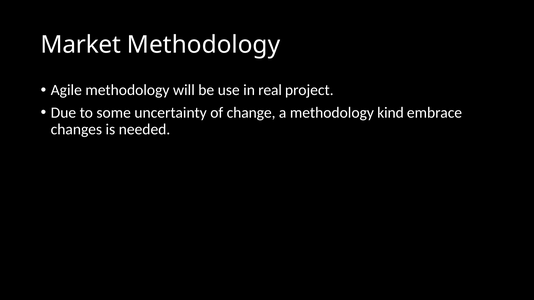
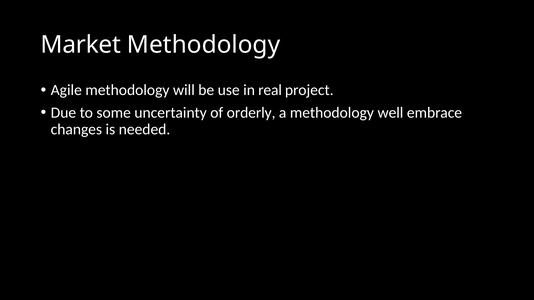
change: change -> orderly (251, 113)
kind: kind -> well (390, 113)
